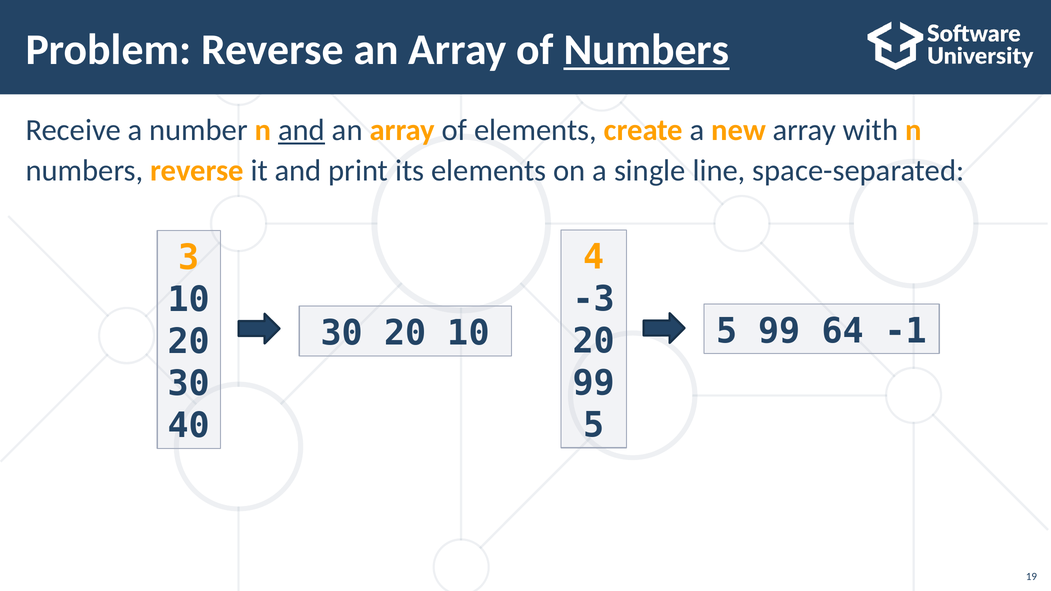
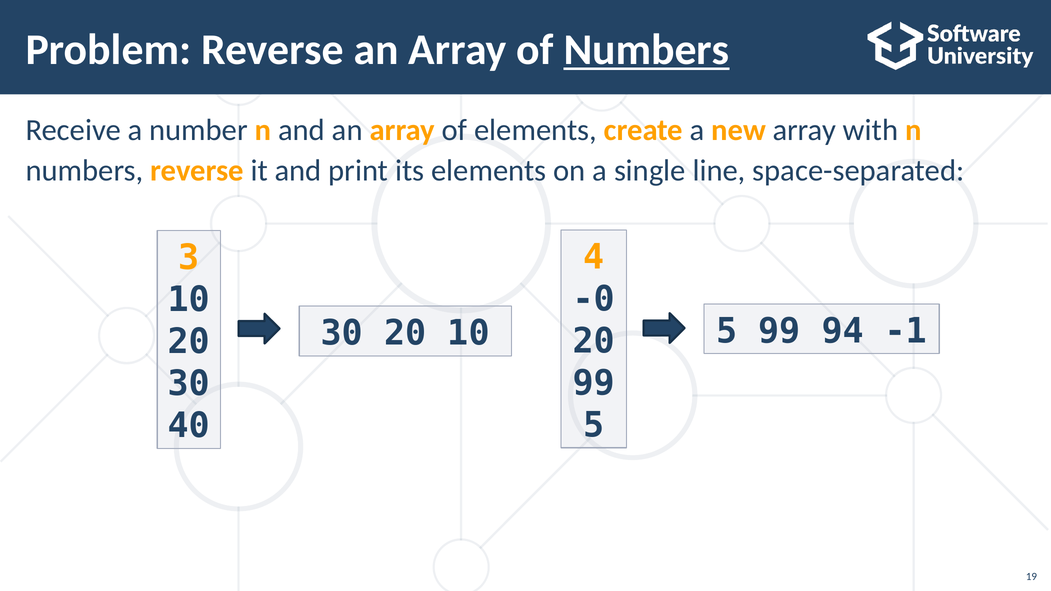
and underline: present -> none (302, 130)
-3: -3 -> -0 (594, 299)
64: 64 -> 94 (843, 331)
